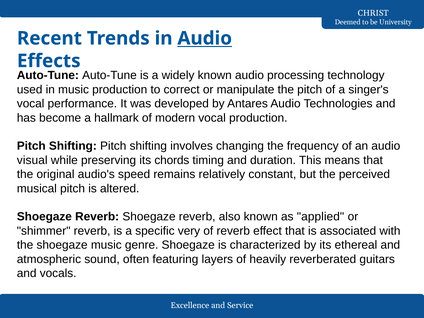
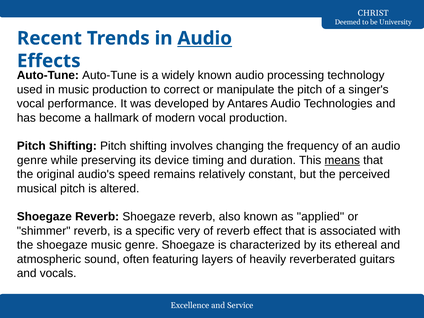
visual: visual -> genre (32, 160)
chords: chords -> device (172, 160)
means underline: none -> present (342, 160)
